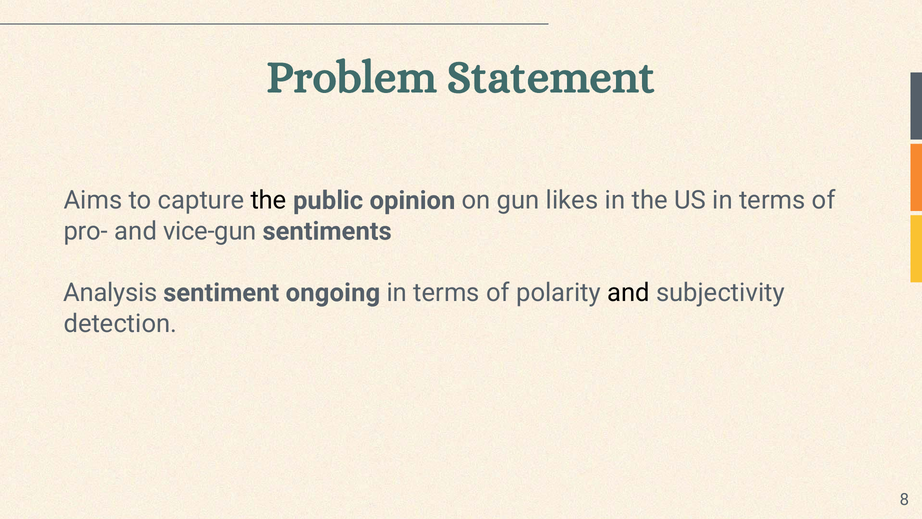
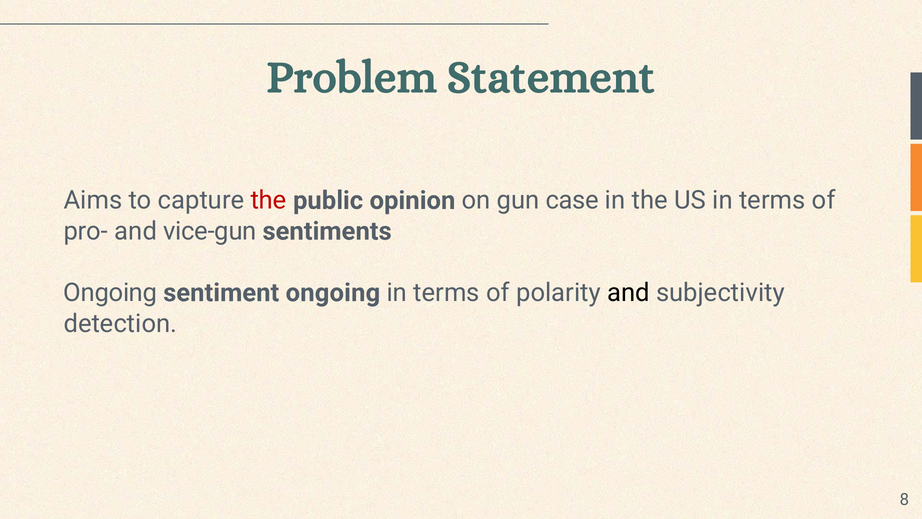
the colour: black -> red (269, 200)
likes: likes -> case (572, 200)
Analysis: Analysis -> Ongoing (110, 293)
